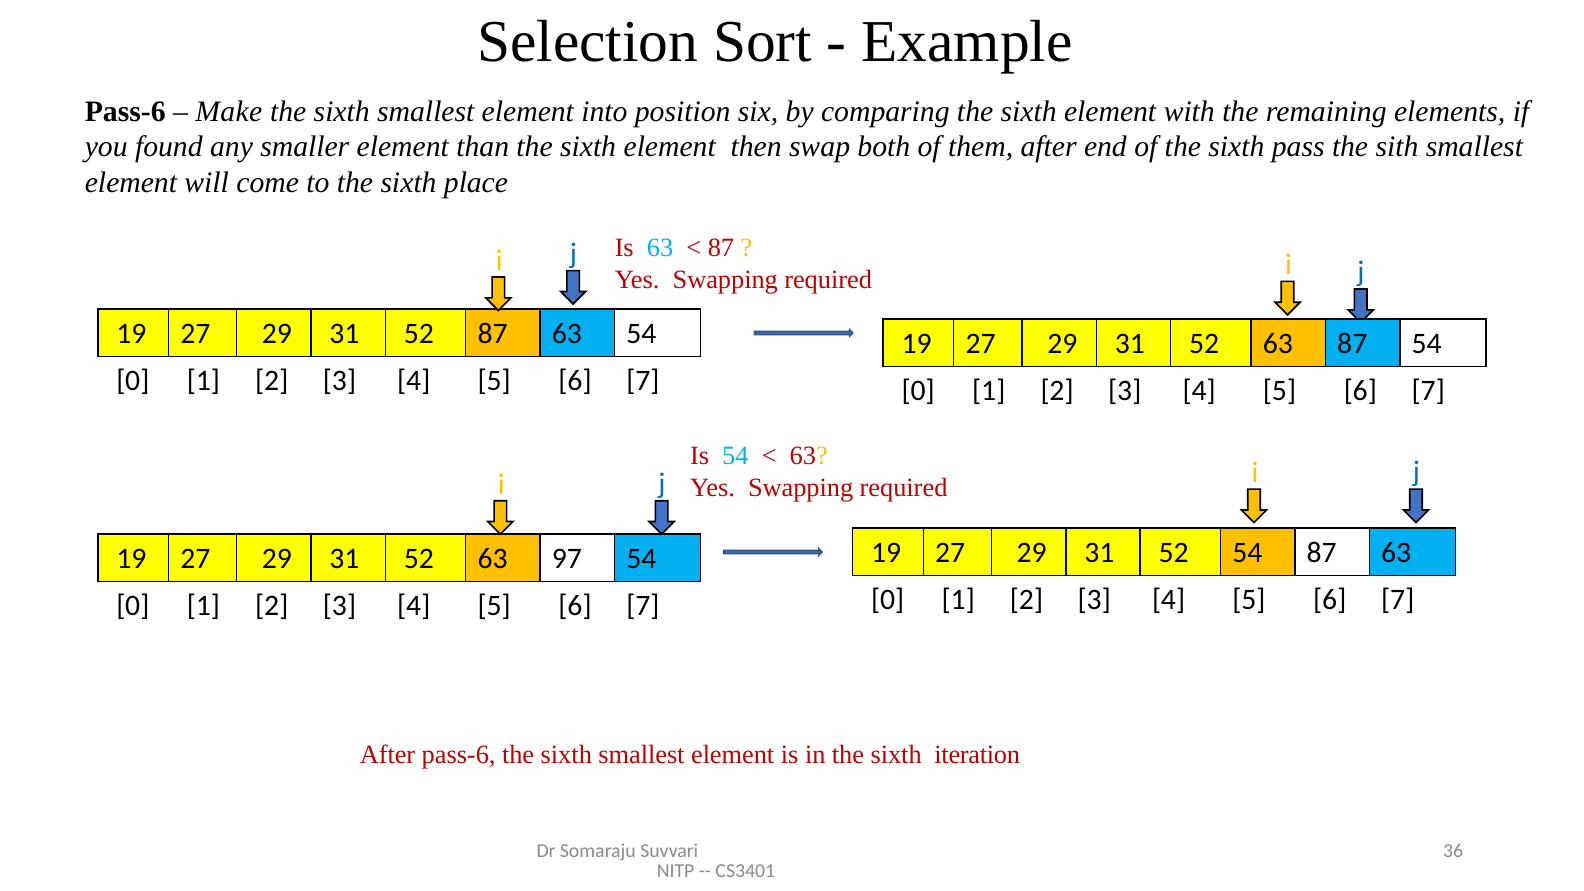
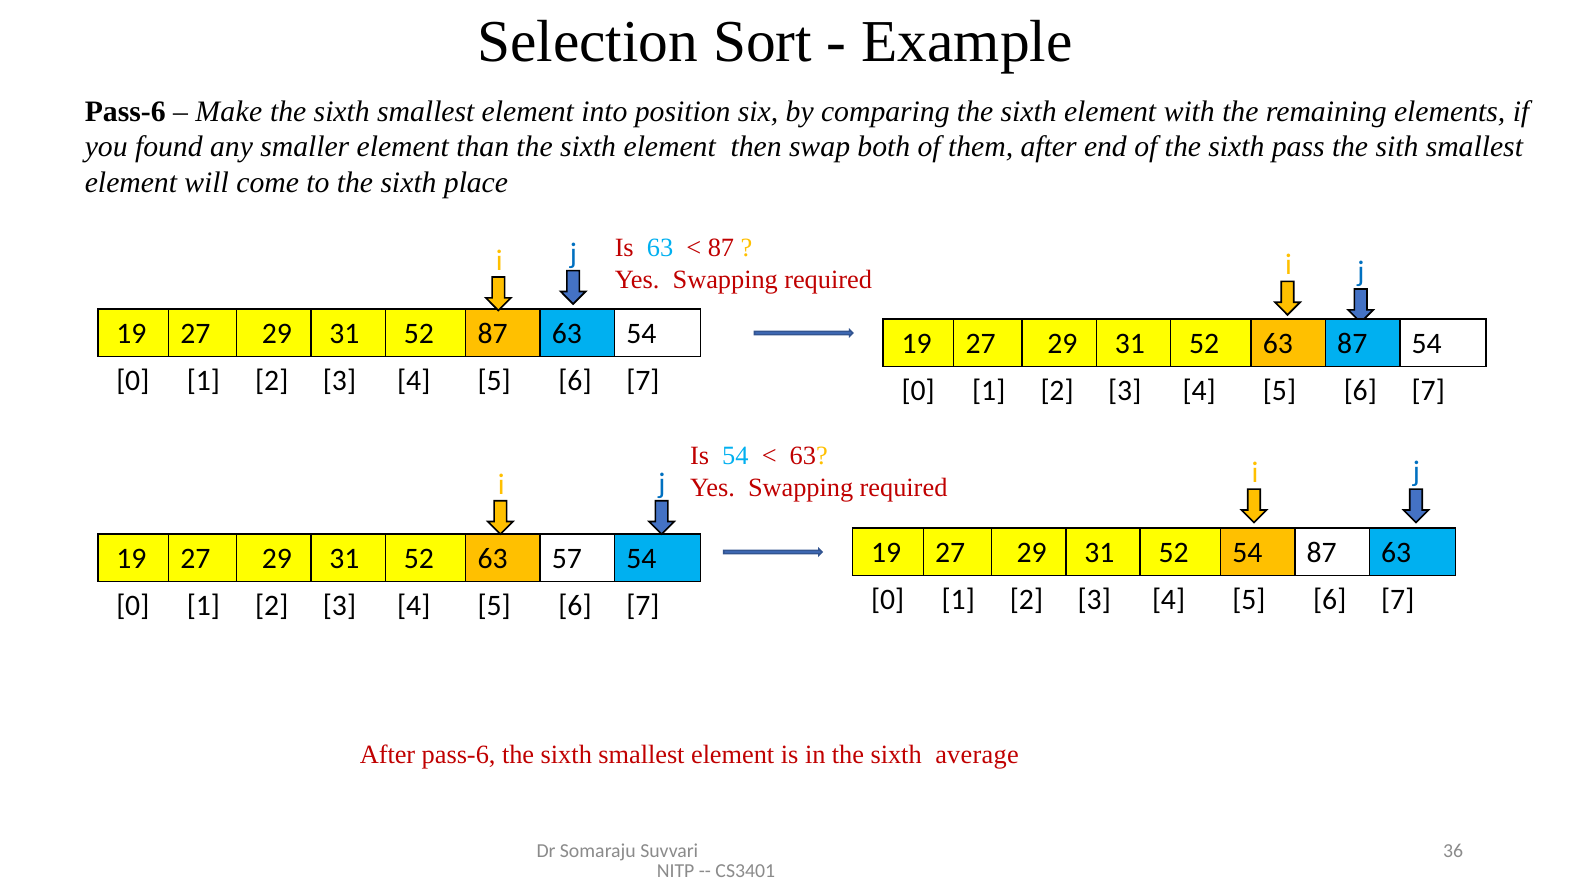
97: 97 -> 57 (567, 559)
iteration: iteration -> average (977, 755)
